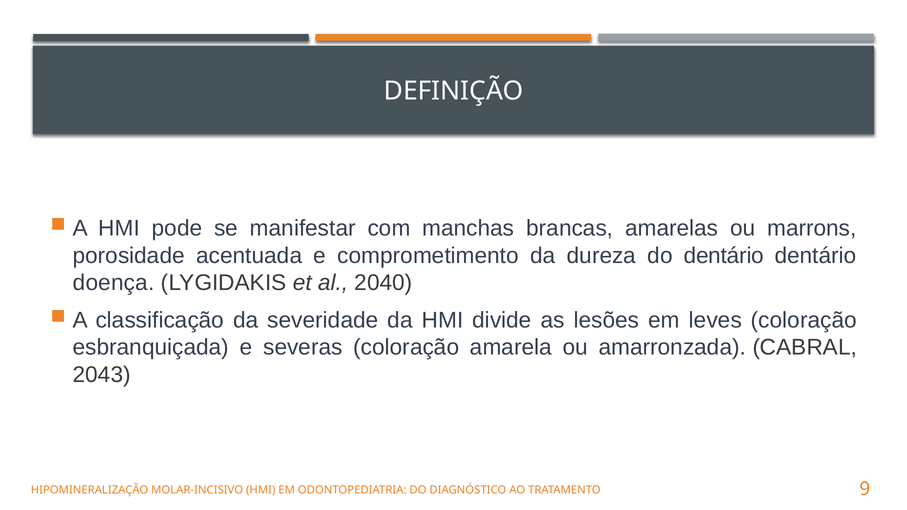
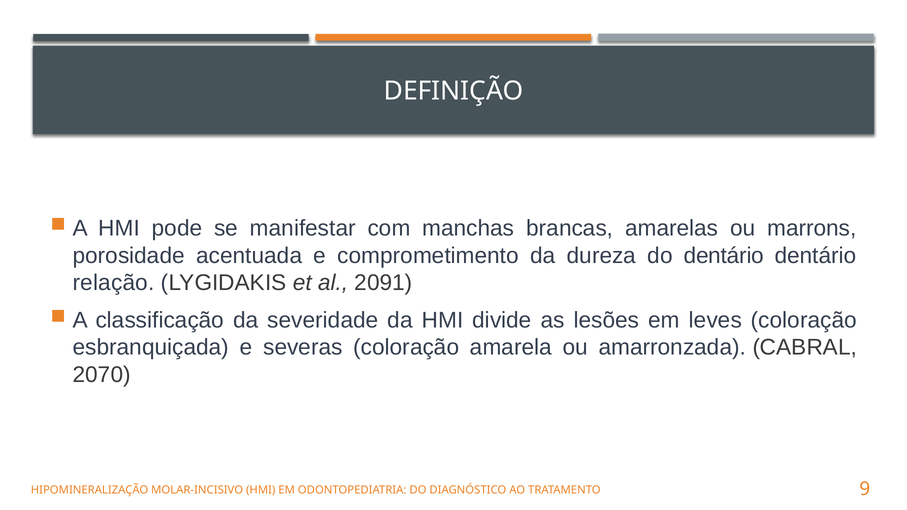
doença: doença -> relação (114, 283)
2040: 2040 -> 2091 (383, 283)
2043: 2043 -> 2070 (102, 375)
